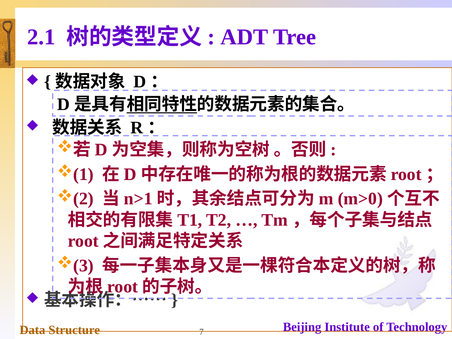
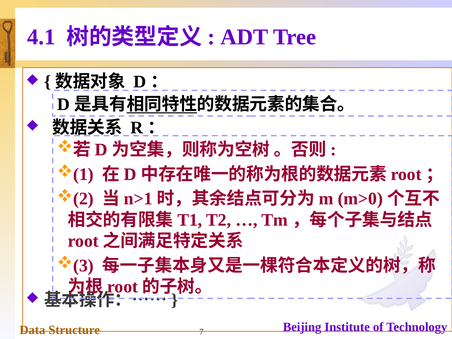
2.1: 2.1 -> 4.1 (41, 37)
